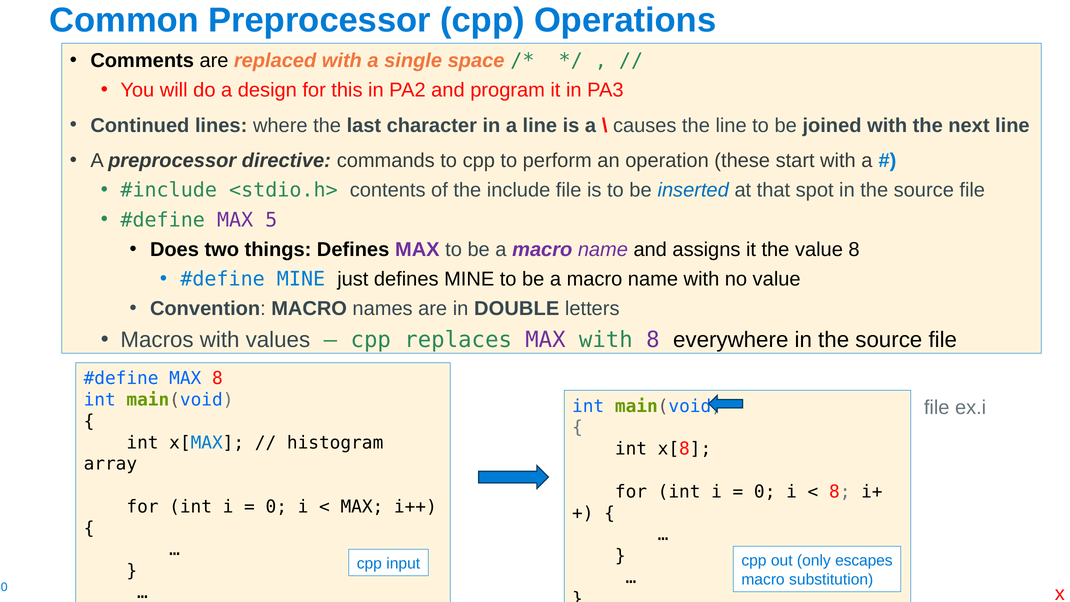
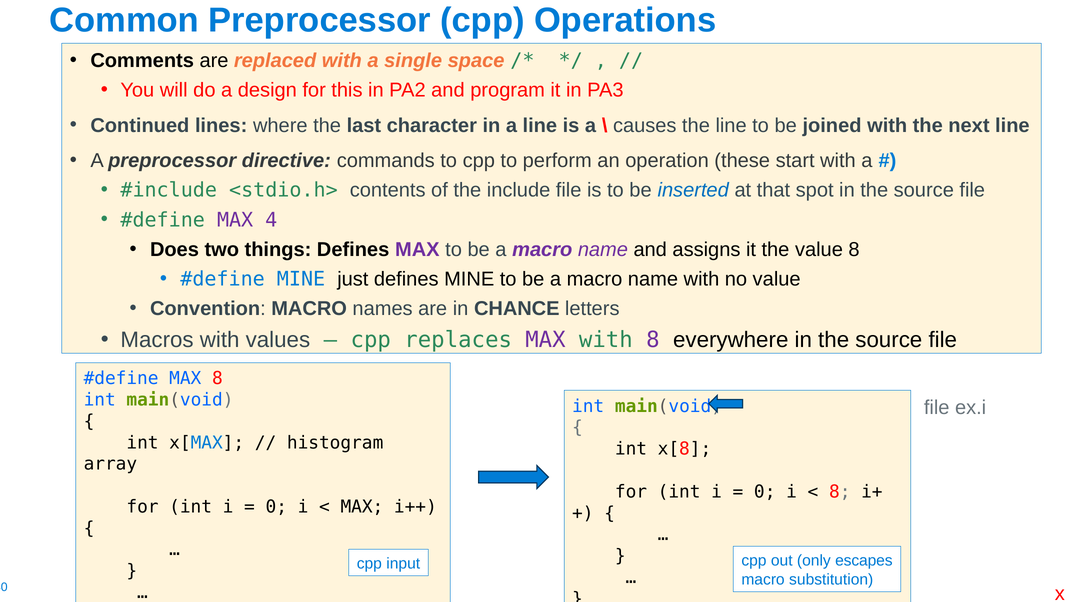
5: 5 -> 4 (271, 220)
DOUBLE: DOUBLE -> CHANCE (517, 309)
